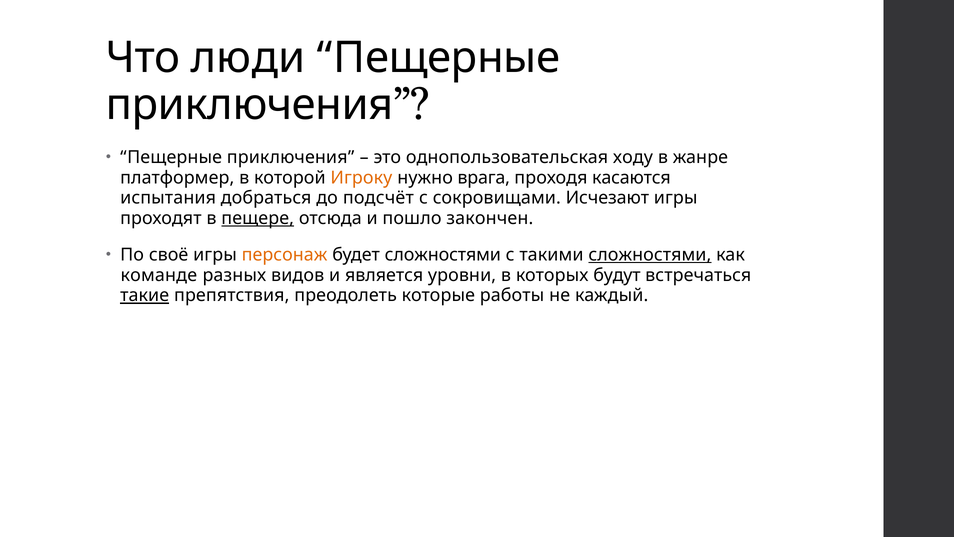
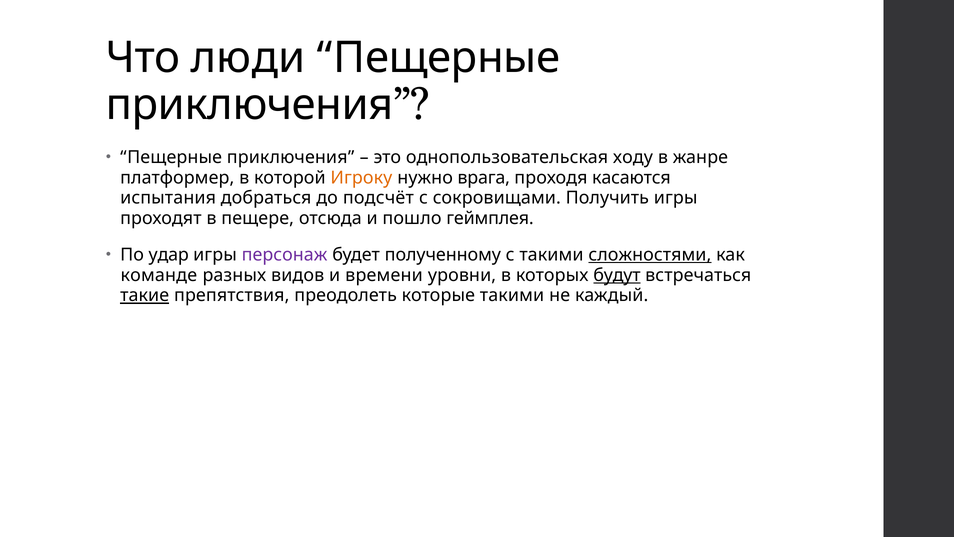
Исчезают: Исчезают -> Получить (607, 198)
пещере underline: present -> none (258, 218)
закончен: закончен -> геймплея (490, 218)
своё: своё -> удар (169, 255)
персонаж colour: orange -> purple (285, 255)
будет сложностями: сложностями -> полученному (443, 255)
является: является -> времени (384, 275)
будут underline: none -> present (617, 275)
которые работы: работы -> такими (512, 295)
